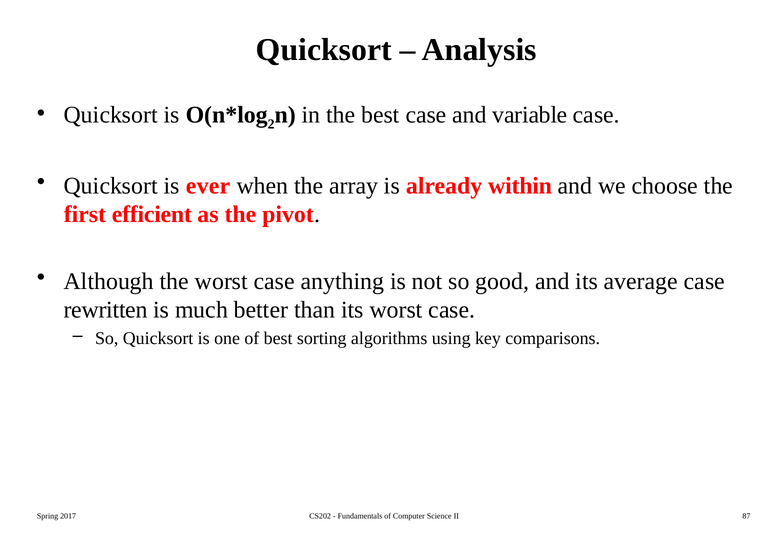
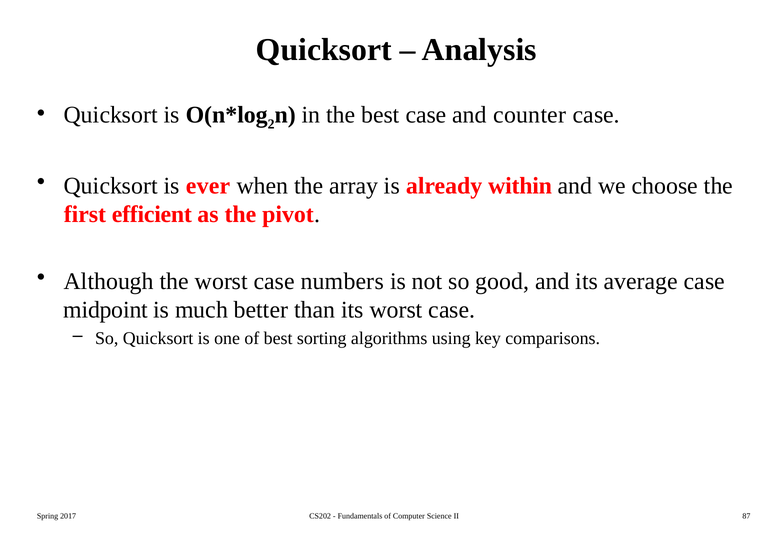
variable: variable -> counter (530, 115)
anything: anything -> numbers (342, 281)
rewritten: rewritten -> midpoint (106, 310)
